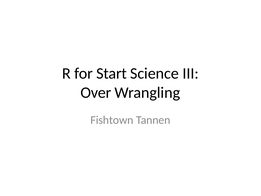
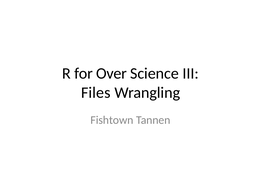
Start: Start -> Over (112, 73)
Over: Over -> Files (96, 92)
